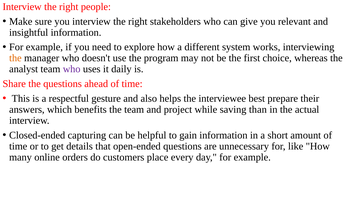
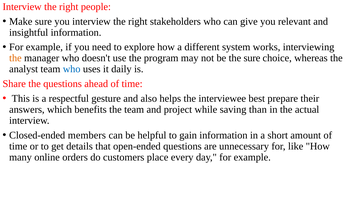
the first: first -> sure (252, 58)
who colour: purple -> blue (72, 69)
capturing: capturing -> members (87, 135)
